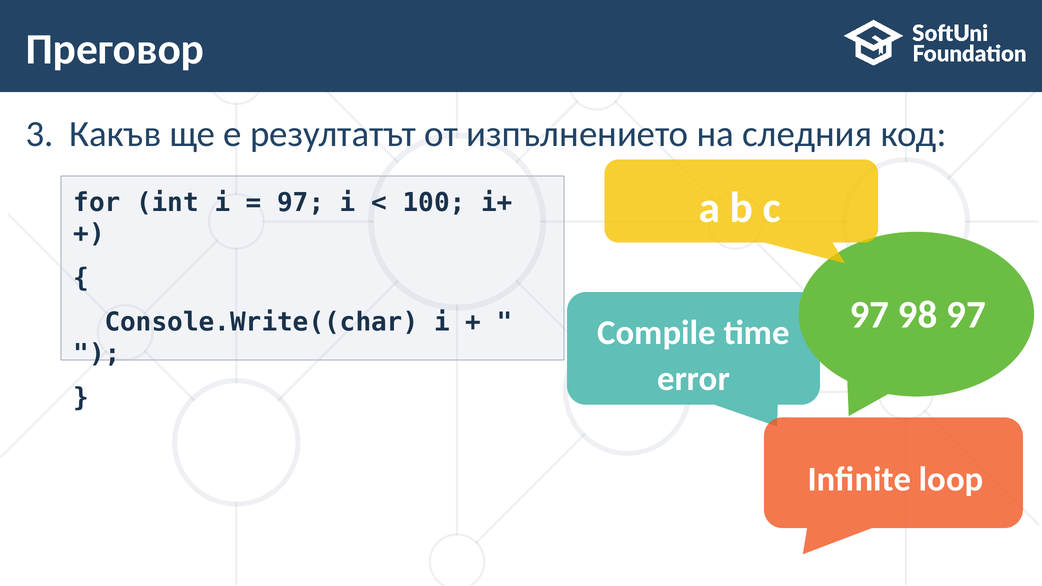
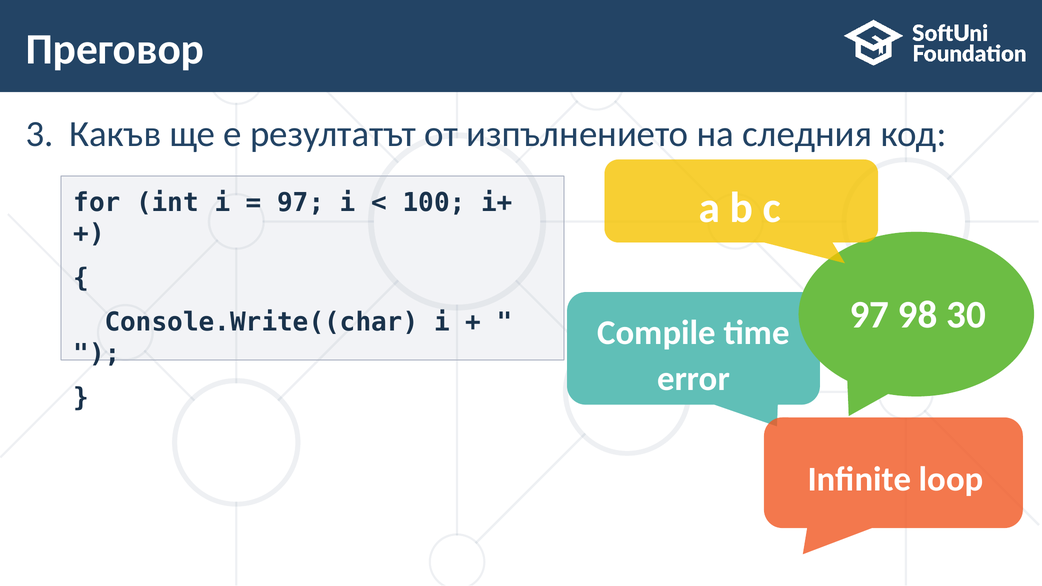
98 97: 97 -> 30 (966, 315)
